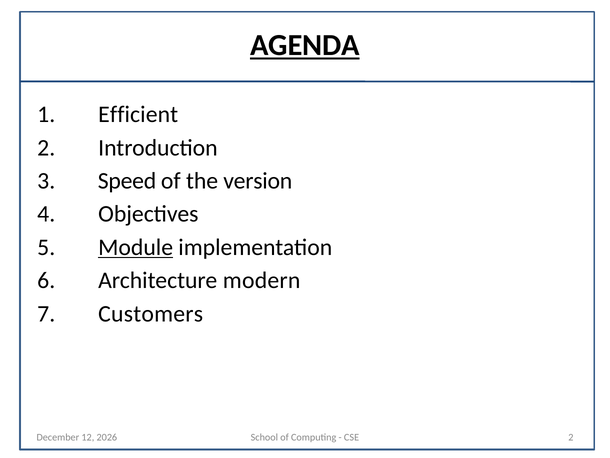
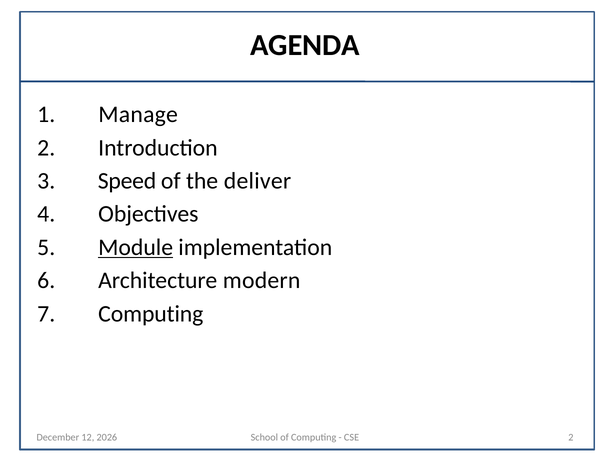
AGENDA underline: present -> none (305, 45)
Efficient: Efficient -> Manage (138, 114)
version: version -> deliver (258, 181)
Customers: Customers -> Computing (151, 313)
